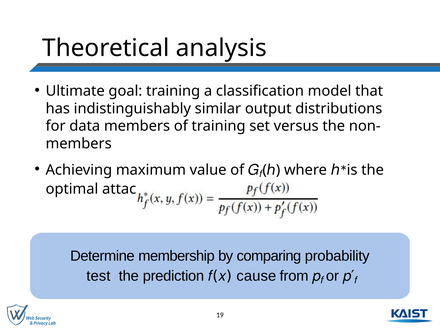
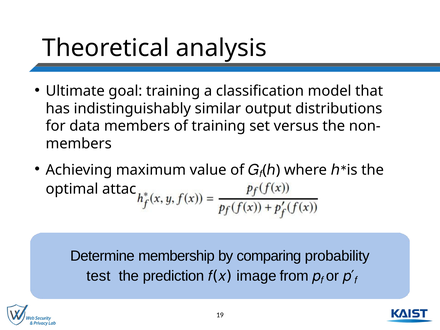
cause: cause -> image (256, 276)
